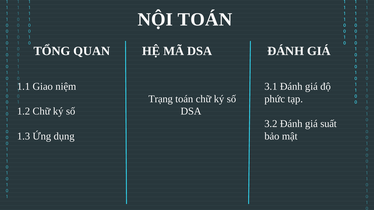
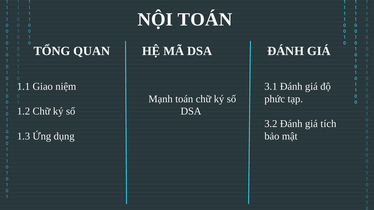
Trạng: Trạng -> Mạnh (161, 99)
suất: suất -> tích (328, 124)
